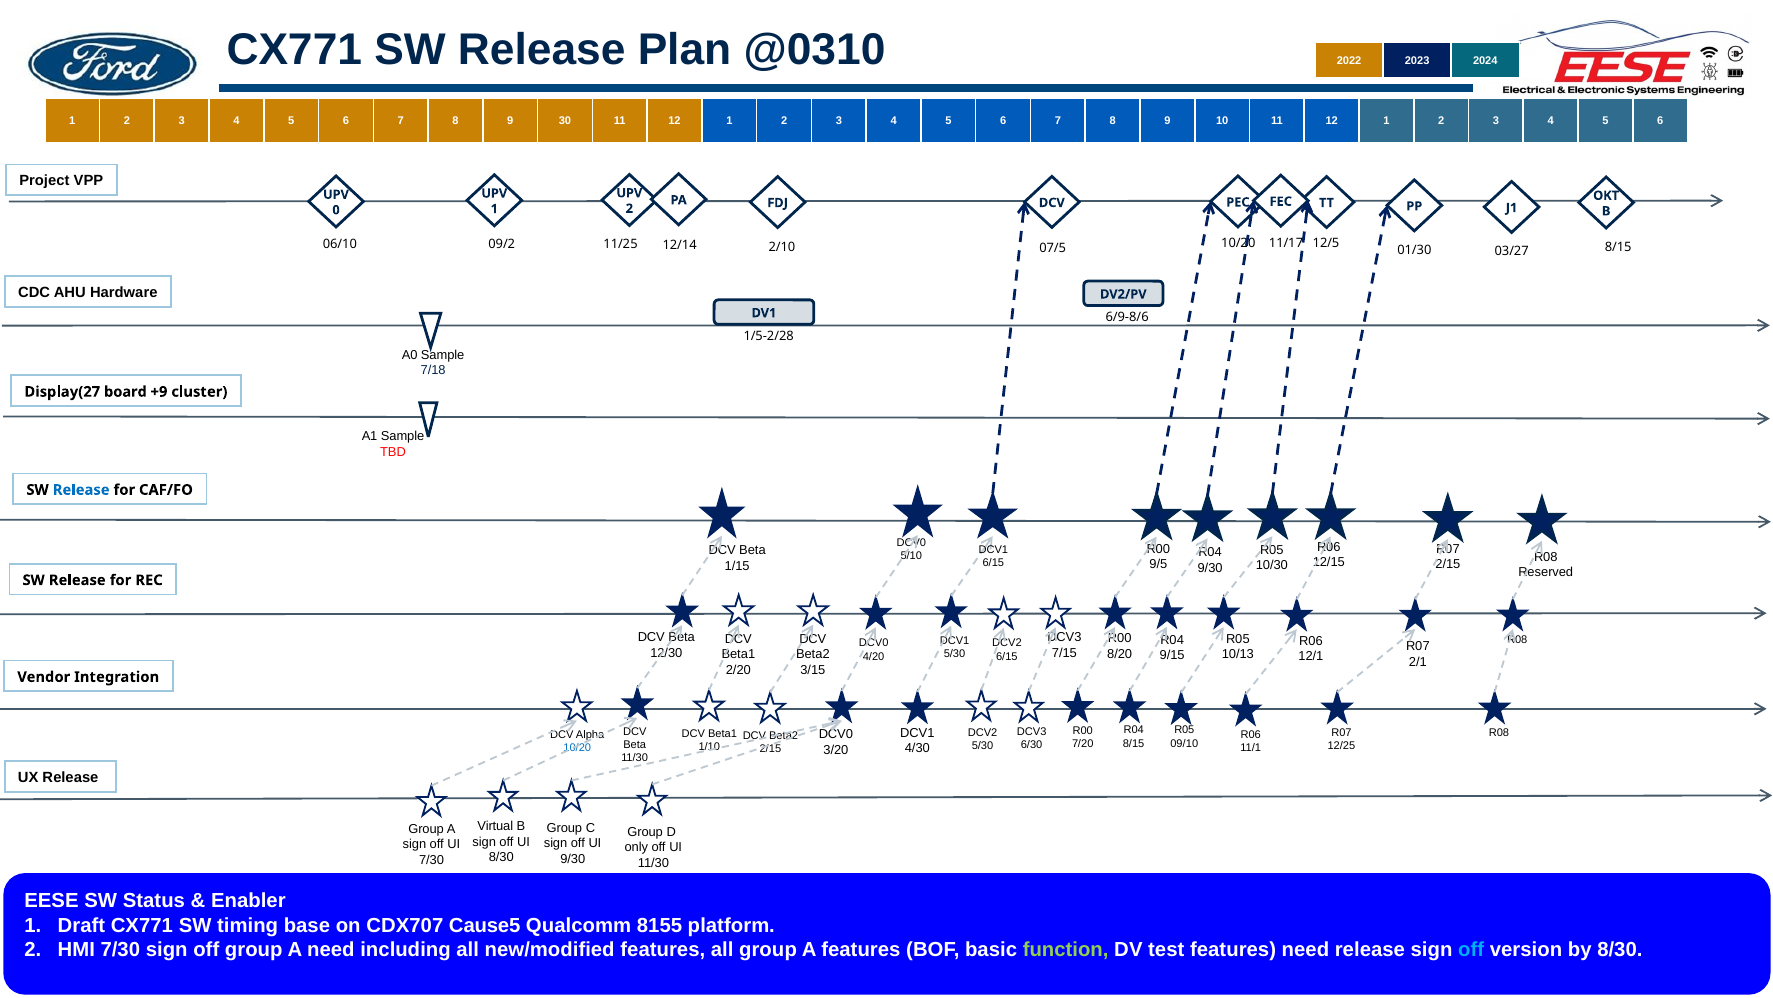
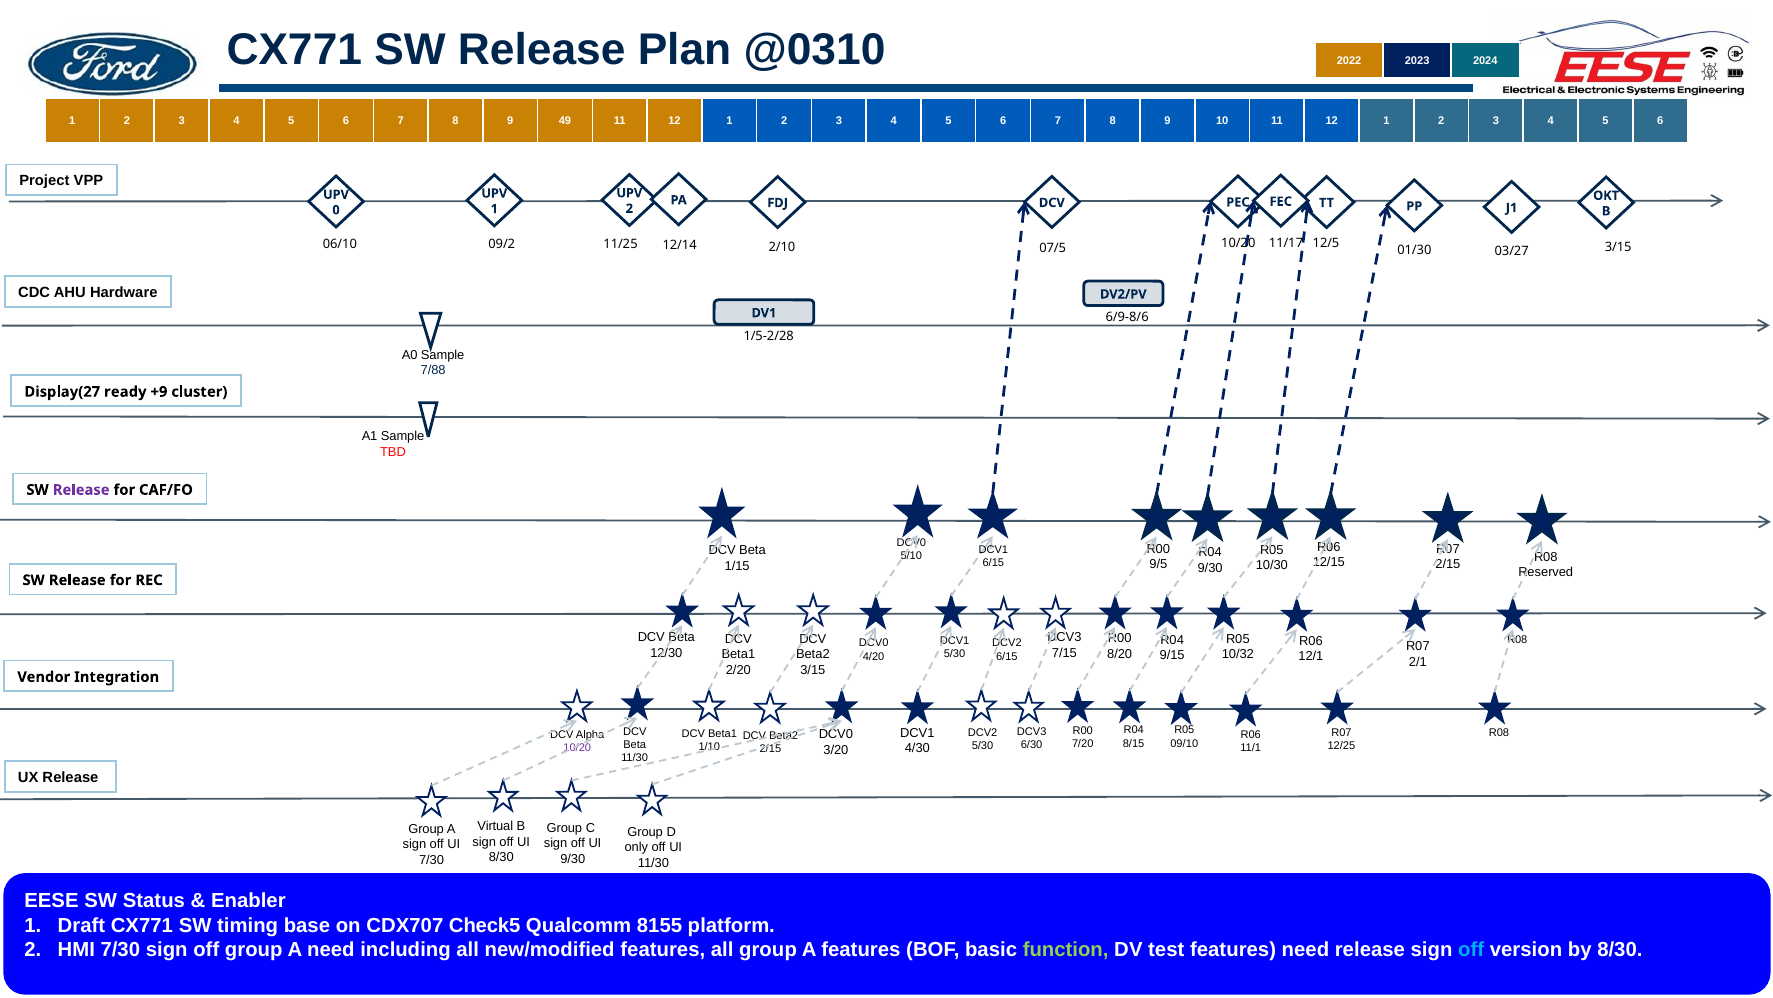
30: 30 -> 49 (565, 121)
8/15: 8/15 -> 3/15 (1618, 247)
7/18: 7/18 -> 7/88 (433, 370)
board: board -> ready (125, 392)
Release colour: blue -> purple (81, 490)
10/13: 10/13 -> 10/32 (1238, 654)
10/20 colour: blue -> purple (577, 747)
Cause5: Cause5 -> Check5 (485, 925)
